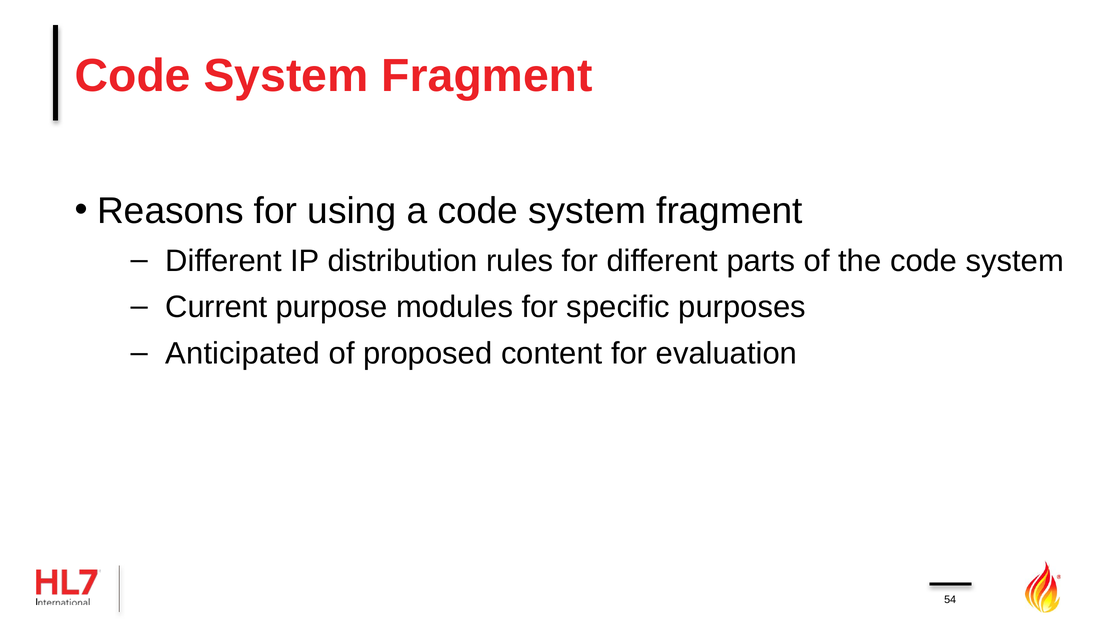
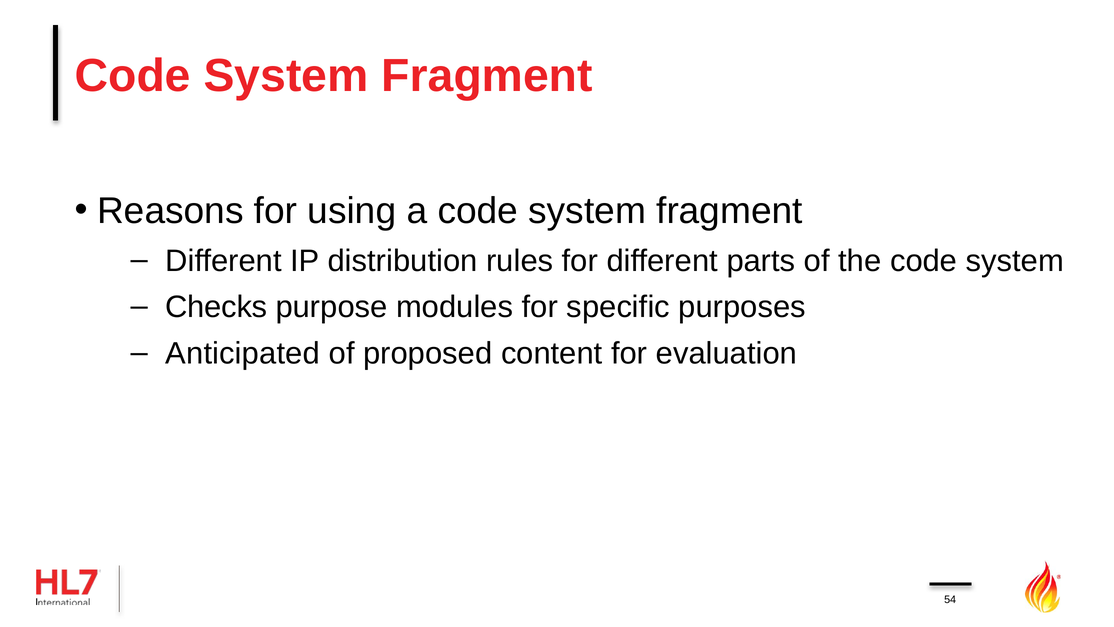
Current: Current -> Checks (216, 307)
